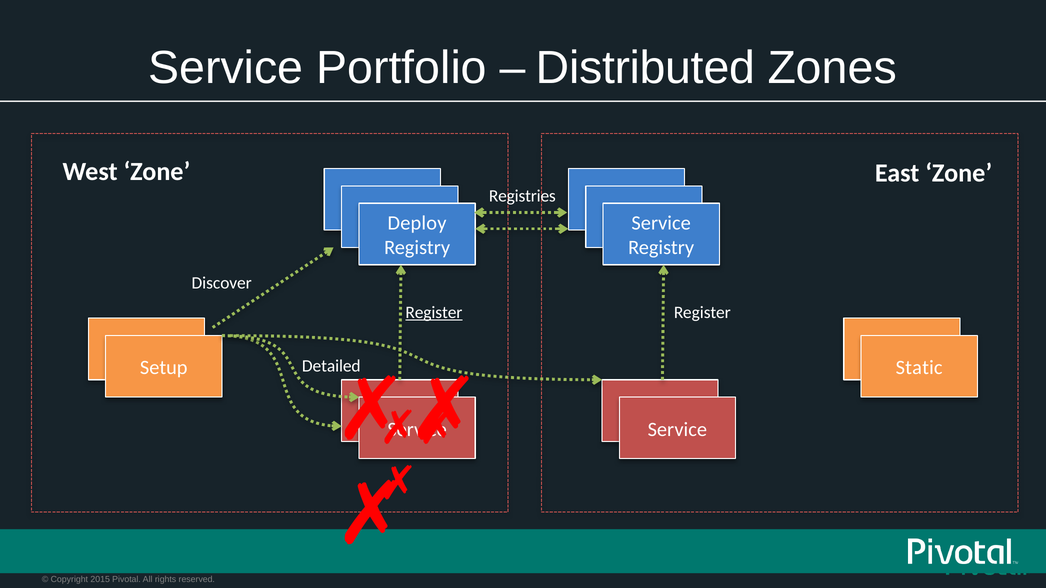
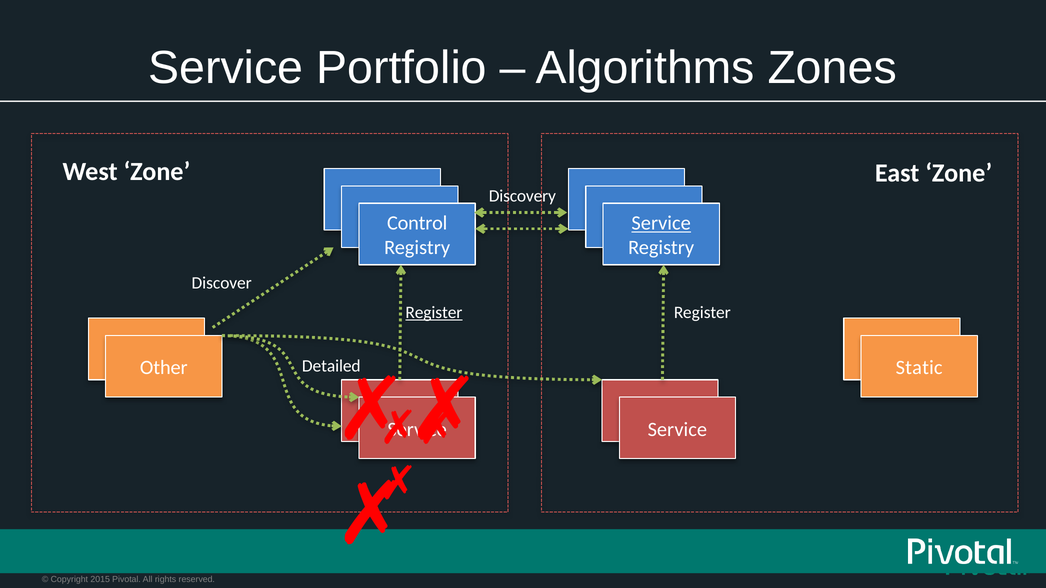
Distributed: Distributed -> Algorithms (645, 68)
Registries: Registries -> Discovery (522, 196)
Deploy: Deploy -> Control (417, 223)
Service underline: none -> present (661, 223)
Setup: Setup -> Other (164, 368)
